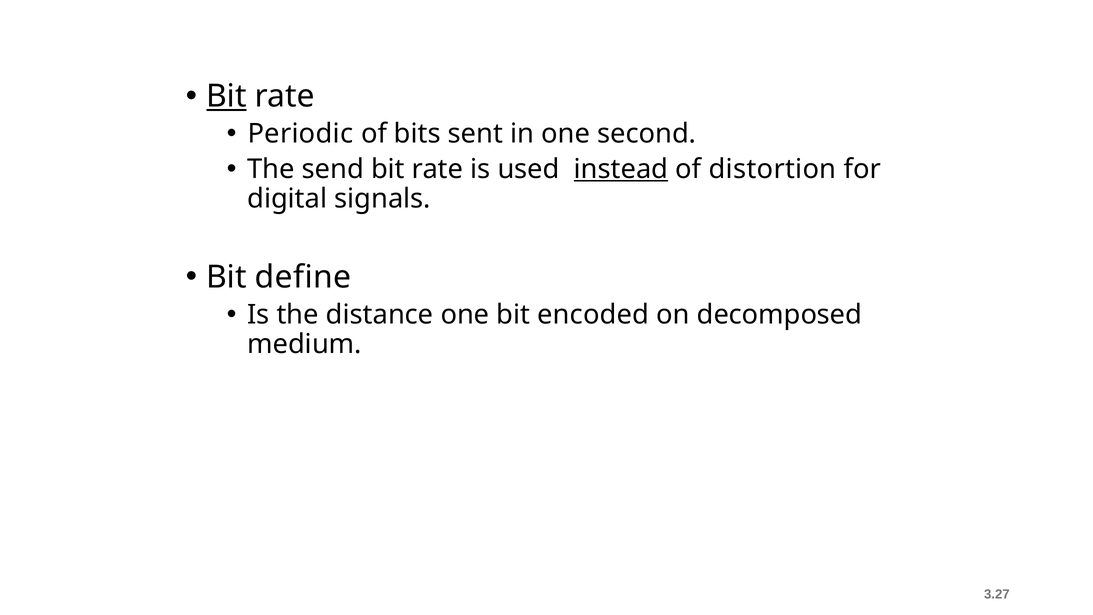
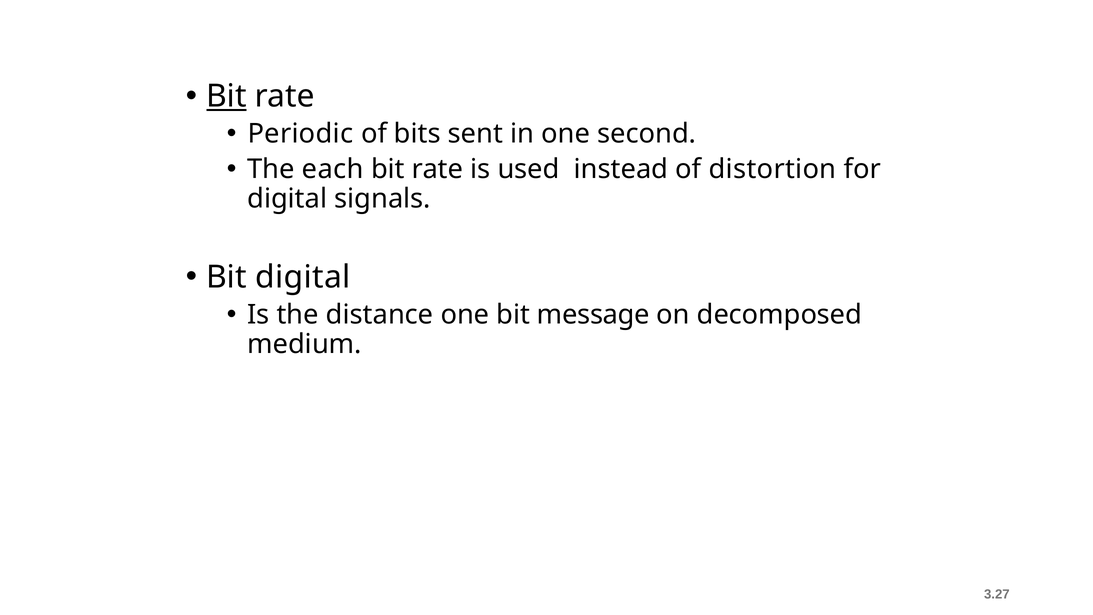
send: send -> each (333, 169)
instead underline: present -> none (621, 169)
Bit define: define -> digital (303, 277)
encoded: encoded -> message (593, 315)
